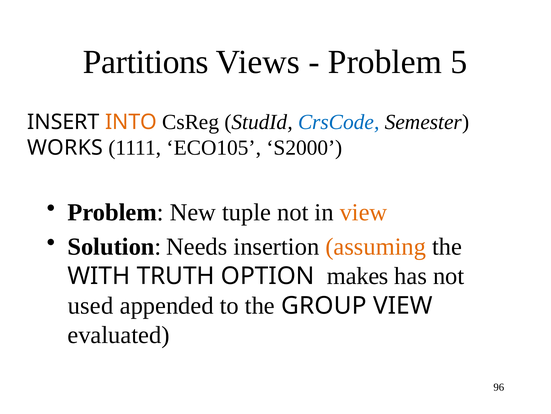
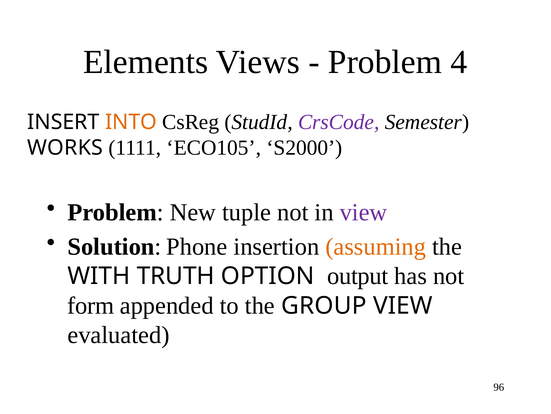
Partitions: Partitions -> Elements (146, 62)
5: 5 -> 4 (459, 62)
CrsCode colour: blue -> purple (339, 122)
view colour: orange -> purple (364, 212)
Needs: Needs -> Phone (197, 246)
makes: makes -> output (358, 276)
used: used -> form (91, 305)
